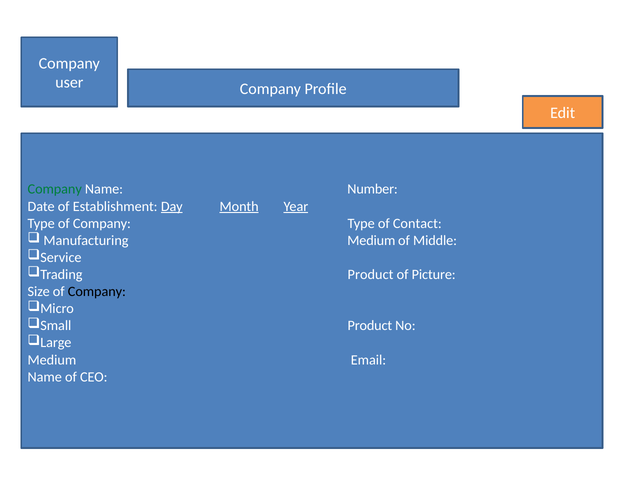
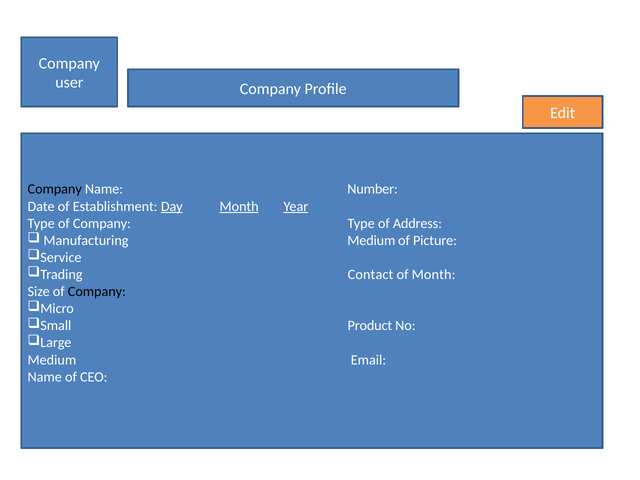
Company colour: green -> black (55, 189)
Contact: Contact -> Address (417, 223)
Middle: Middle -> Picture (435, 240)
Product: Product -> Contact (371, 275)
of Picture: Picture -> Month (434, 275)
